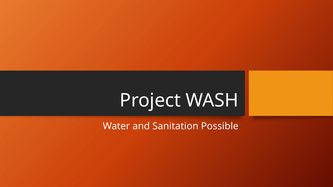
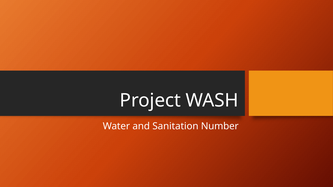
Possible: Possible -> Number (220, 126)
